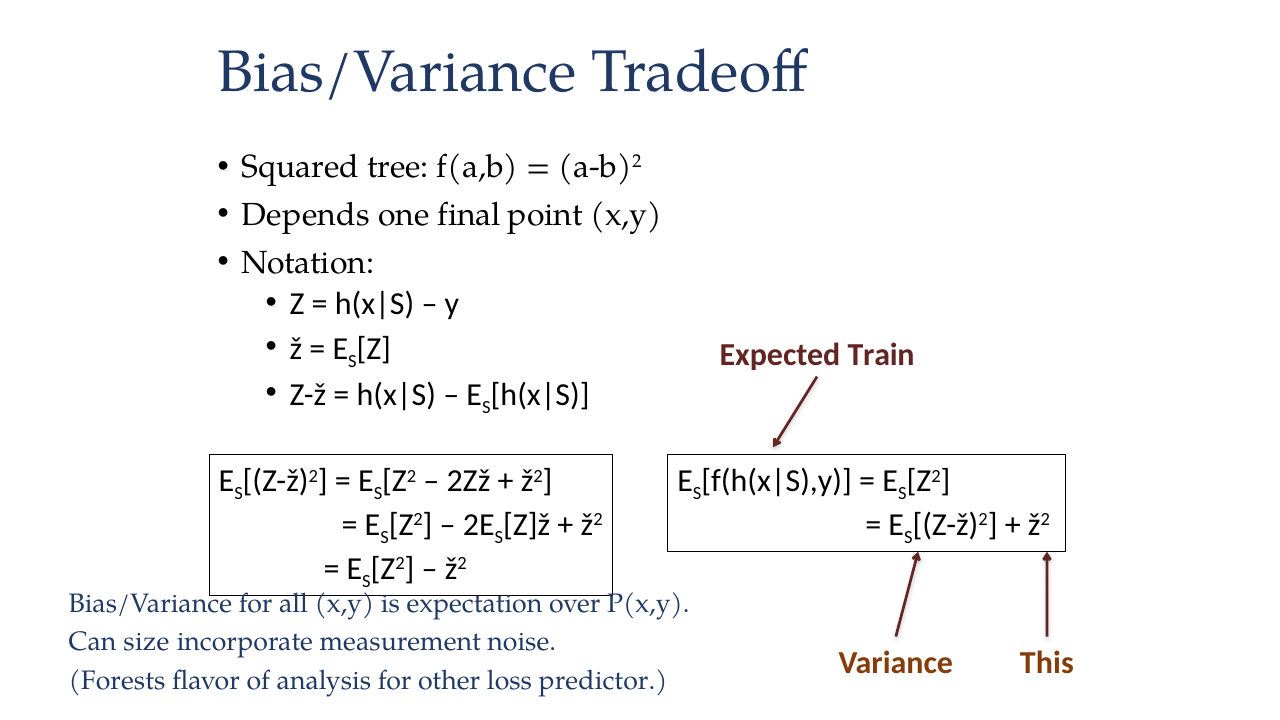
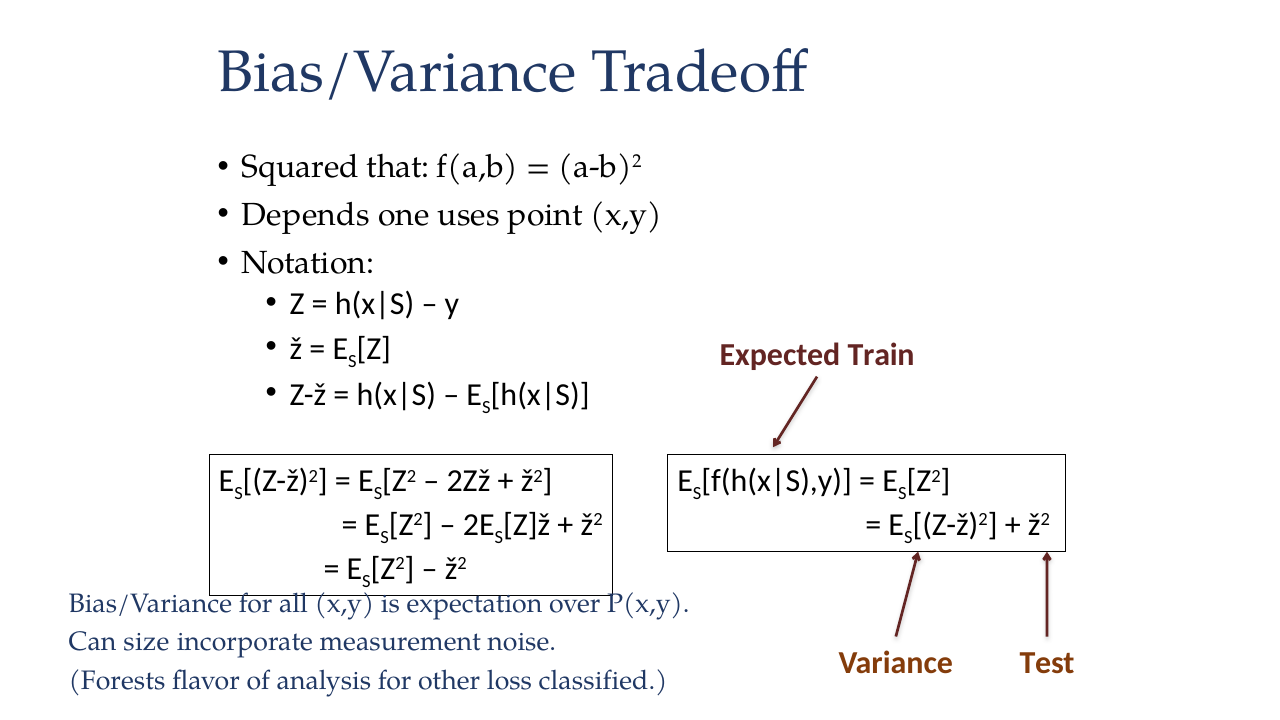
tree: tree -> that (398, 167)
final: final -> uses (469, 215)
This: This -> Test (1047, 663)
predictor: predictor -> classified (603, 681)
